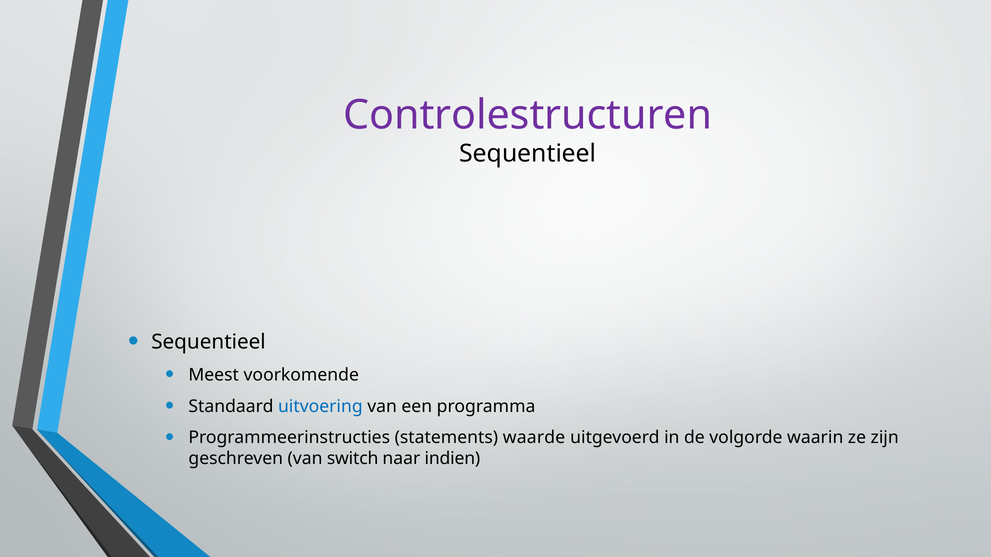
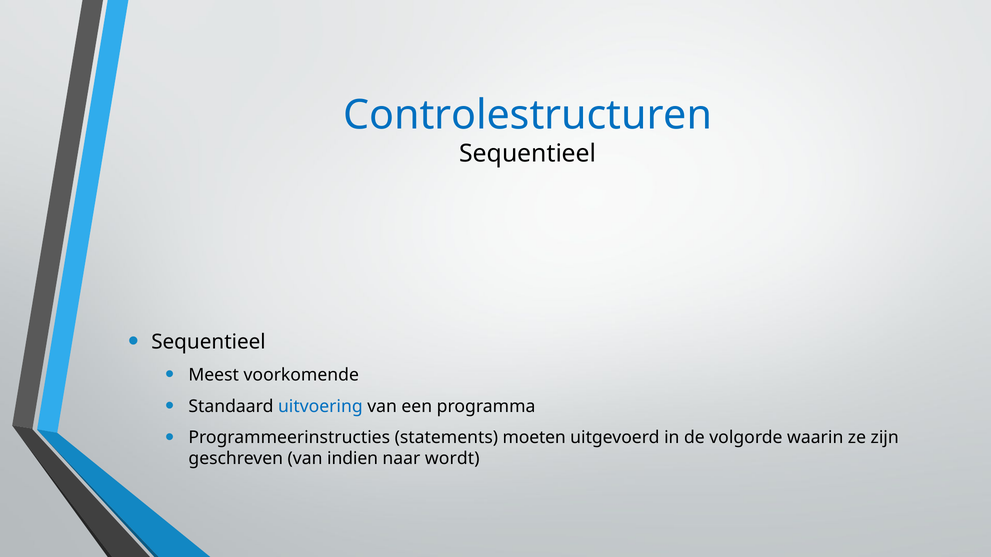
Controlestructuren colour: purple -> blue (528, 115)
waarde: waarde -> moeten (534, 438)
switch: switch -> indien (353, 459)
indien: indien -> wordt (452, 459)
